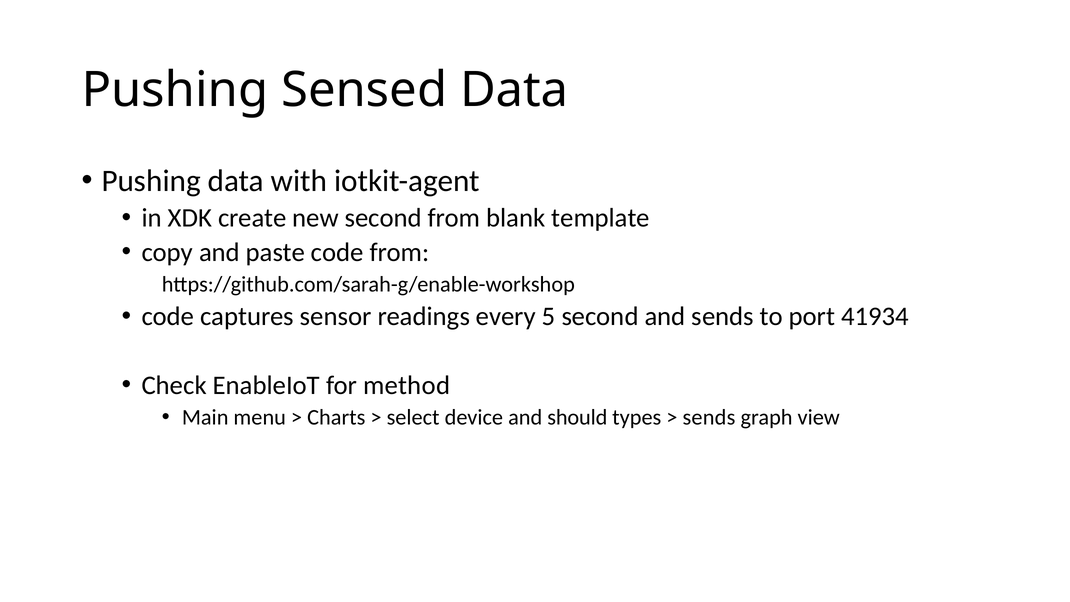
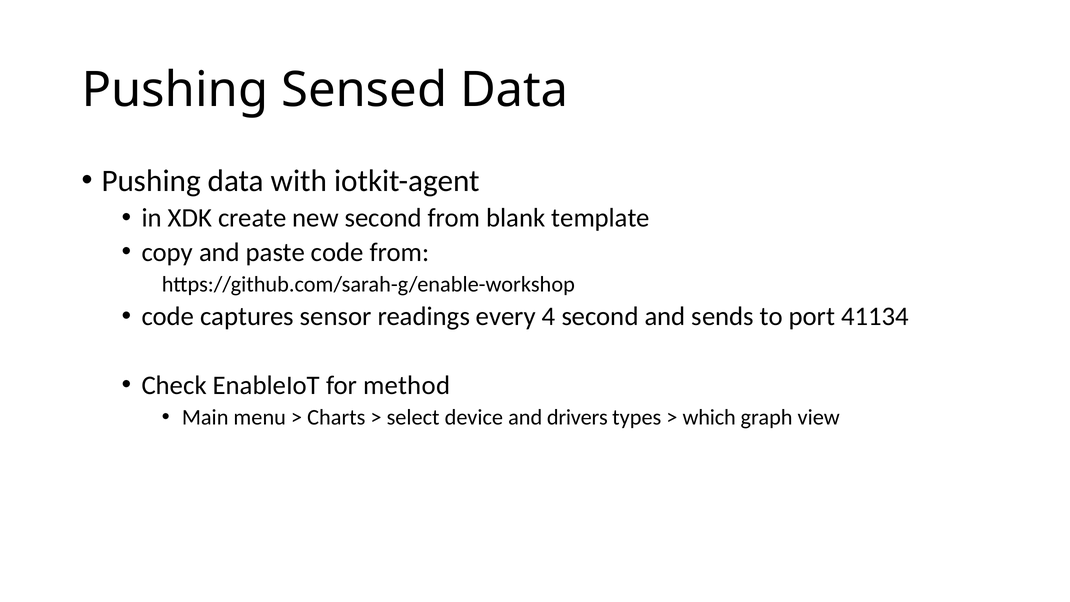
5: 5 -> 4 (549, 316)
41934: 41934 -> 41134 (875, 316)
should: should -> drivers (577, 417)
sends: sends -> which (709, 417)
